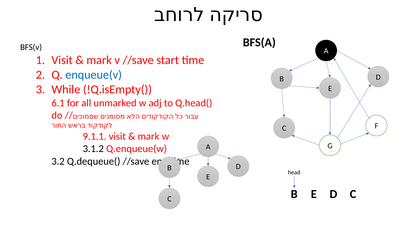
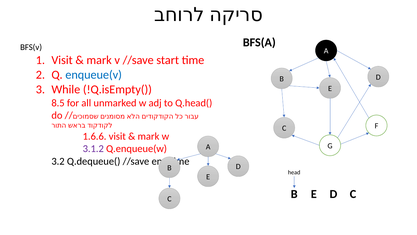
6.1: 6.1 -> 8.5 (58, 103)
9.1.1: 9.1.1 -> 1.6.6 (95, 136)
3.1.2 colour: black -> purple (93, 149)
